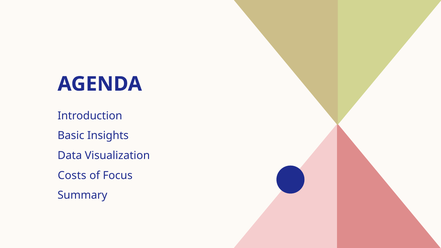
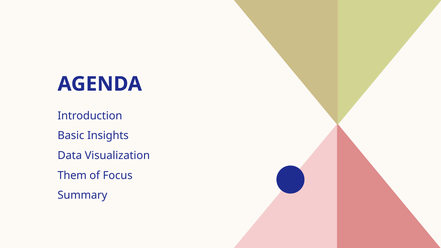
Costs: Costs -> Them (72, 175)
